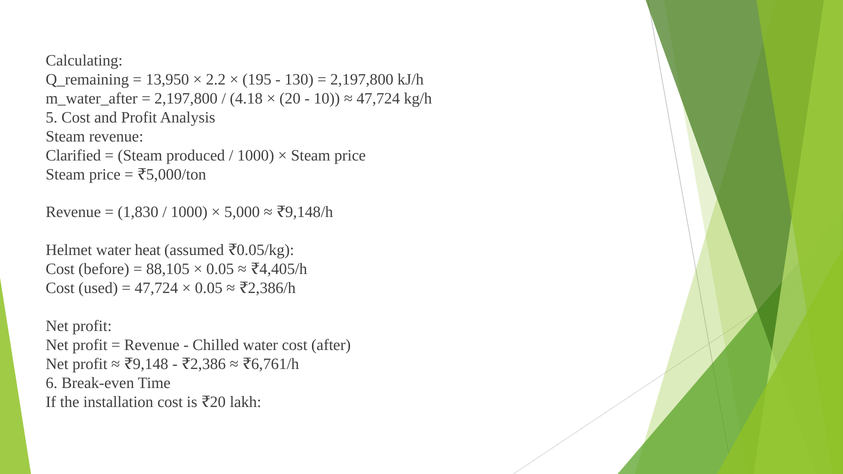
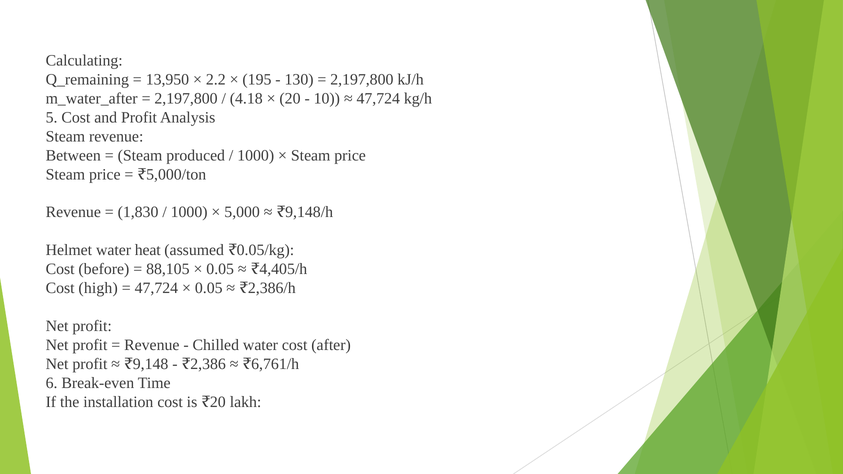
Clarified: Clarified -> Between (73, 155)
used: used -> high (98, 288)
